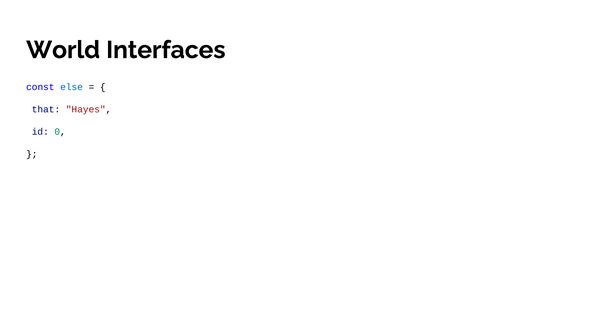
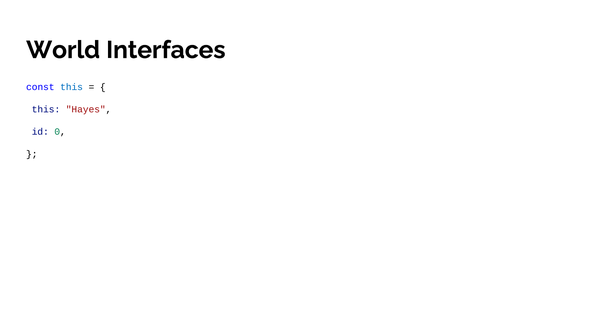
const else: else -> this (72, 87)
that: that -> this (46, 109)
